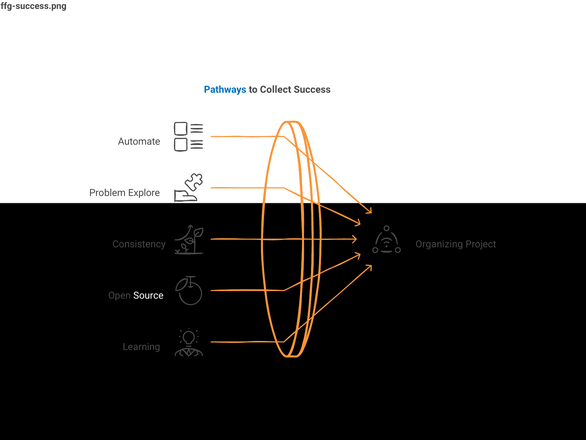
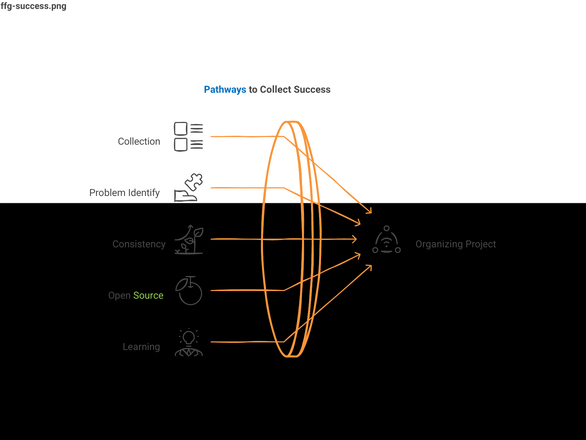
Automate: Automate -> Collection (139, 141)
Explore: Explore -> Identify (144, 193)
Source colour: white -> light green (148, 295)
